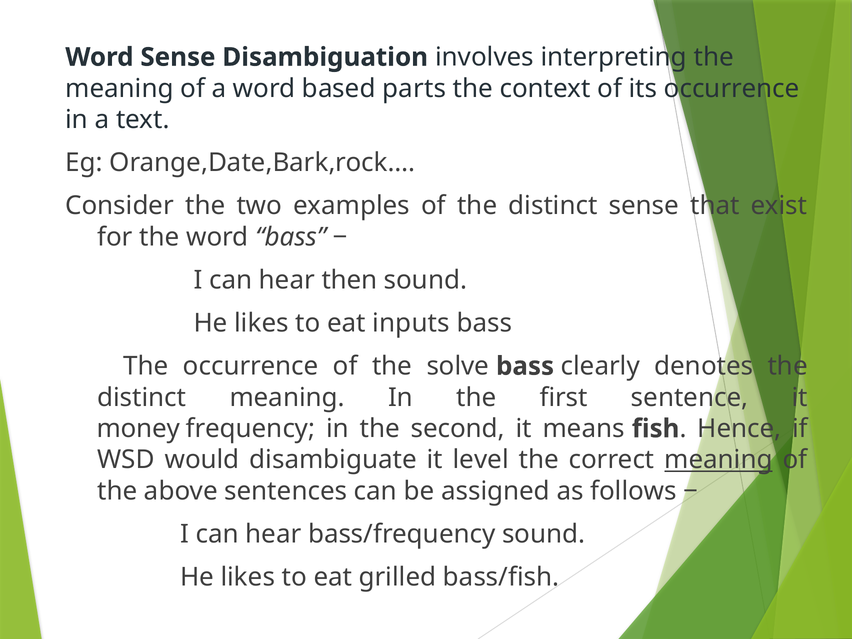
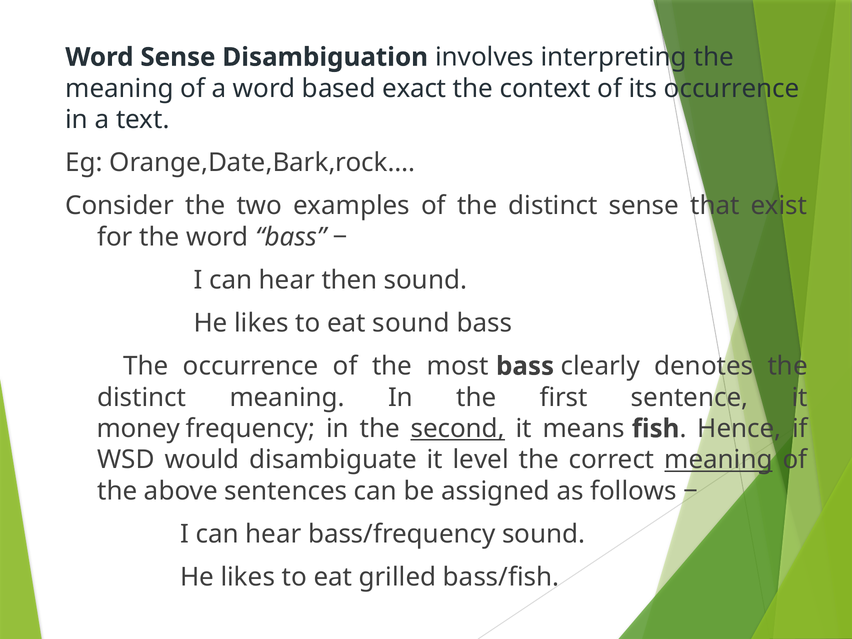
parts: parts -> exact (414, 88)
eat inputs: inputs -> sound (411, 323)
solve: solve -> most (458, 366)
second underline: none -> present (458, 429)
